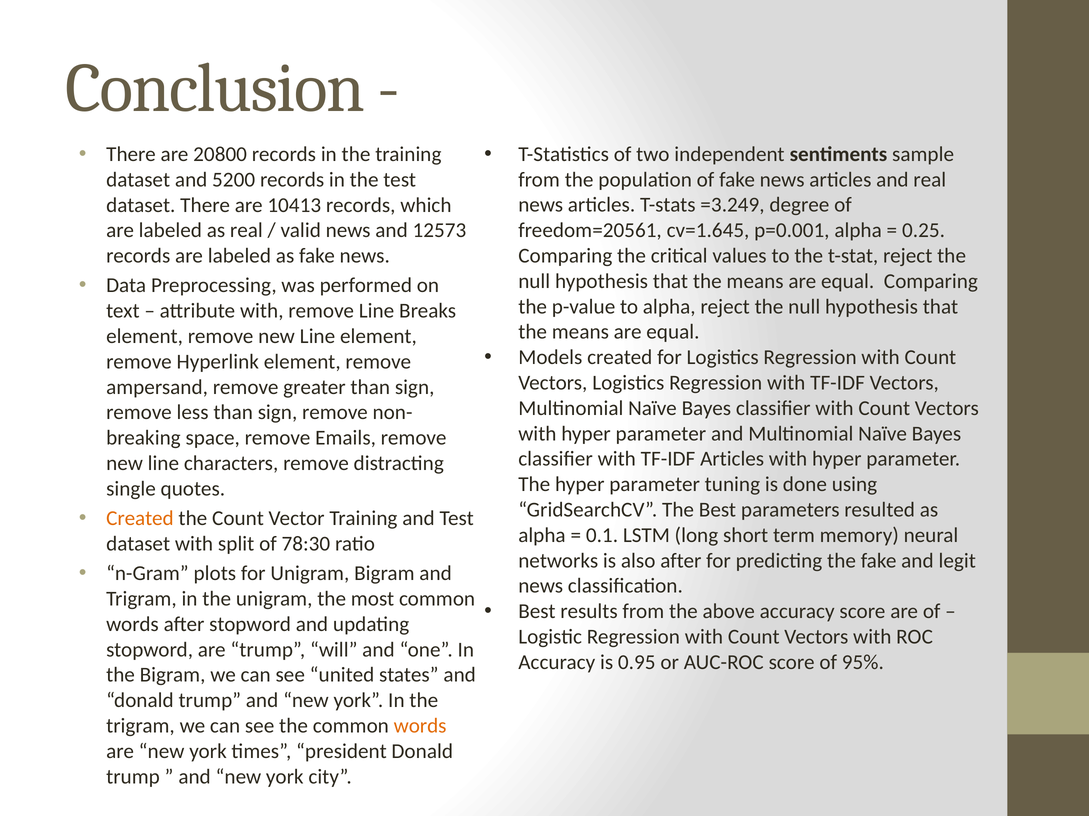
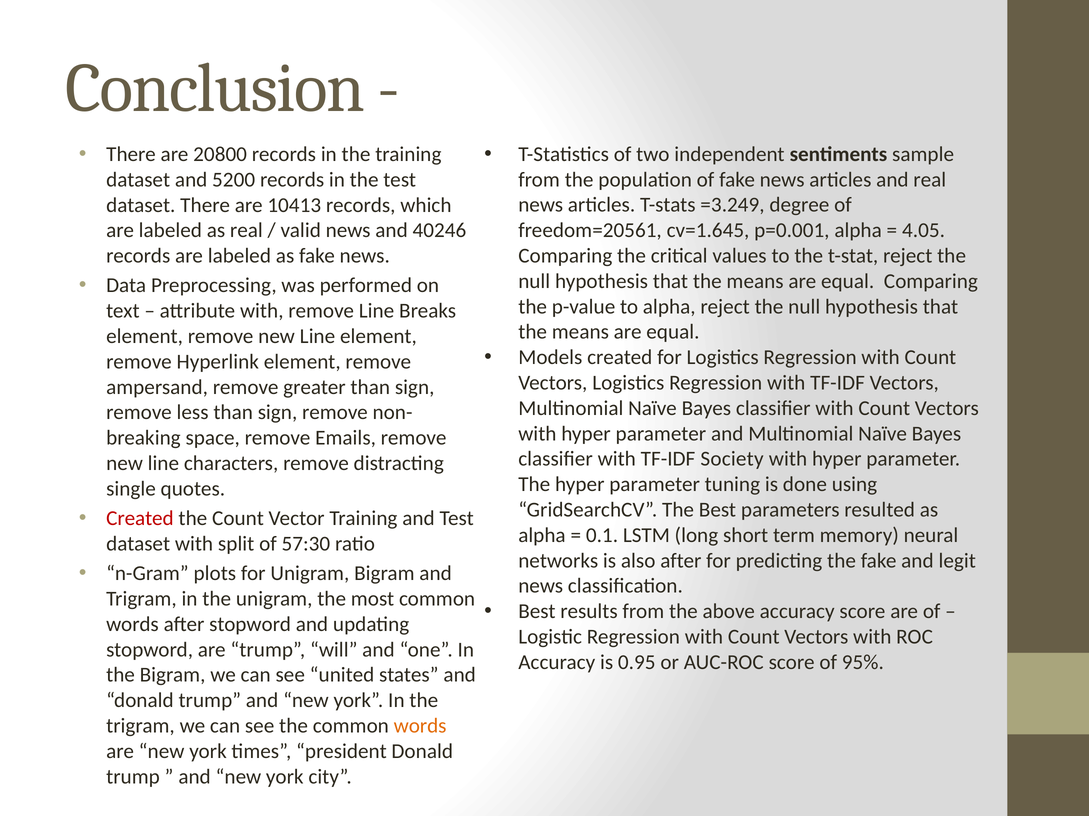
0.25: 0.25 -> 4.05 (924, 231)
12573: 12573 -> 40246 (439, 231)
TF-IDF Articles: Articles -> Society (732, 459)
Created colour: orange -> red (140, 519)
78:30: 78:30 -> 57:30 (306, 544)
